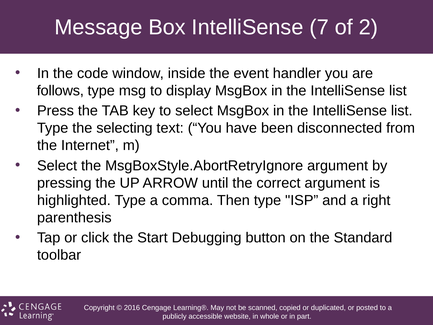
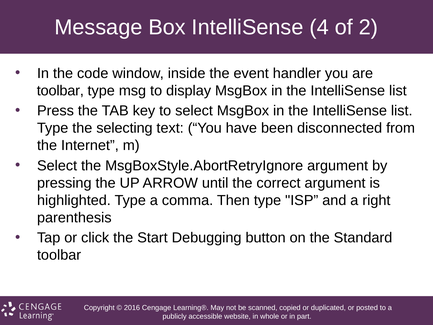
7: 7 -> 4 (319, 27)
follows: follows -> toolbar (60, 90)
